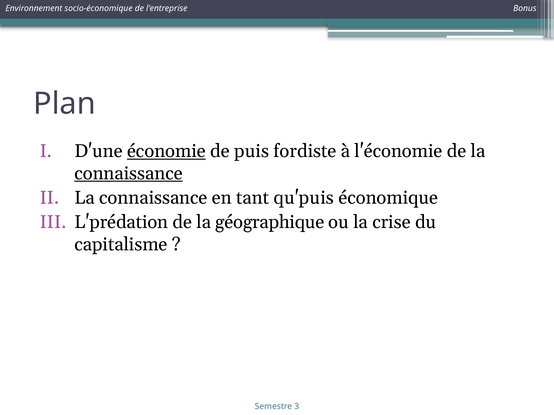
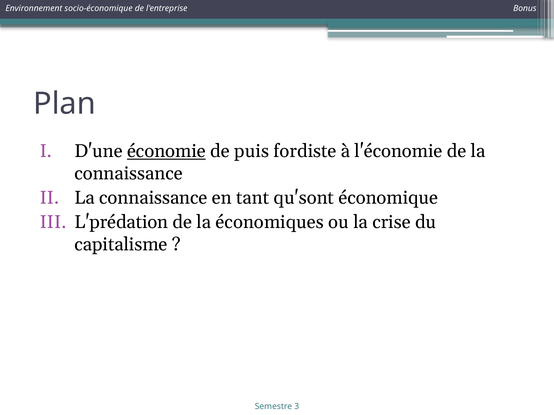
connaissance underline: present -> none (129, 174)
qu'puis: qu'puis -> qu'sont (304, 198)
géographique: géographique -> économiques (270, 222)
